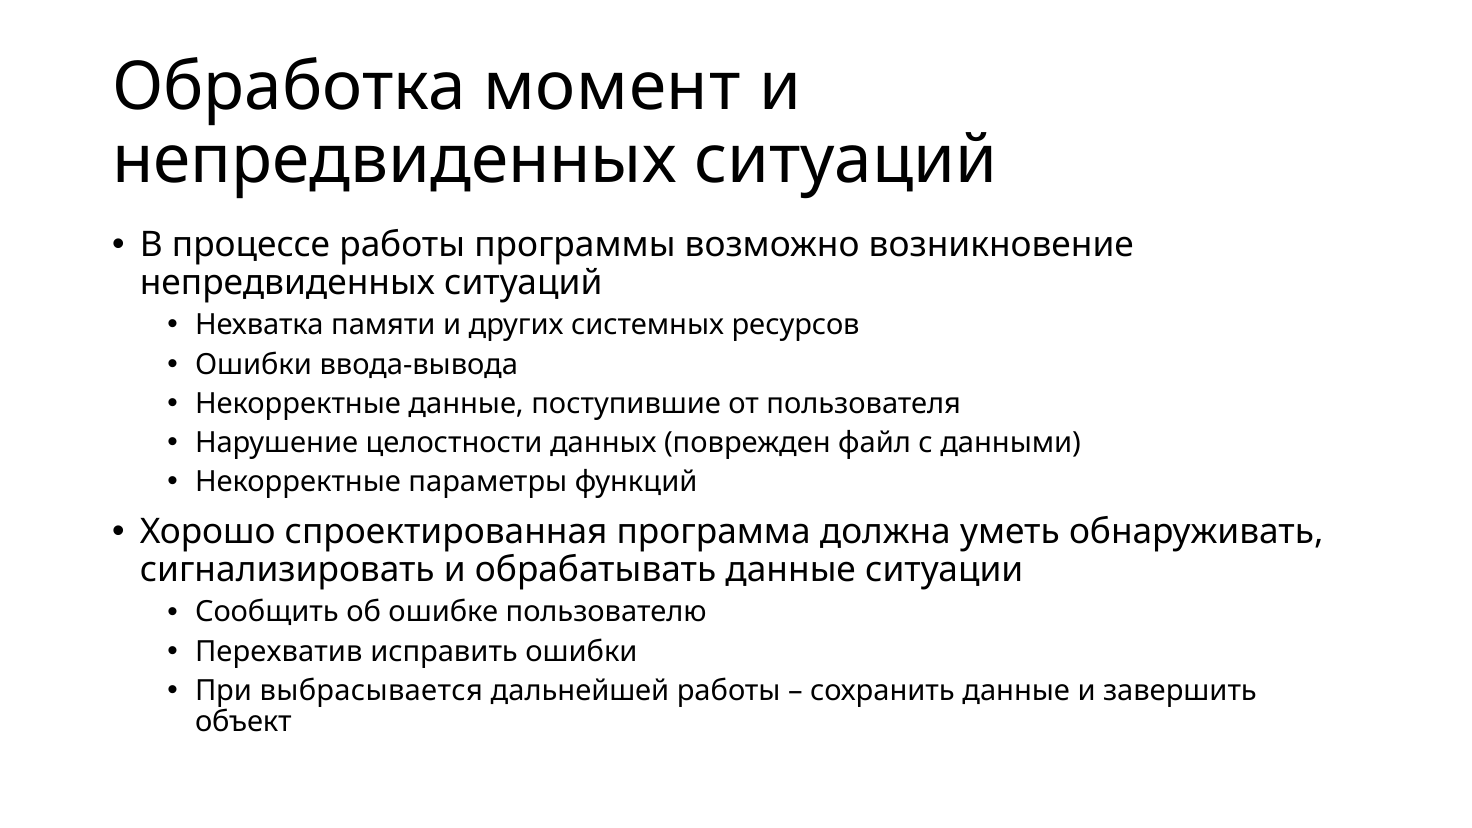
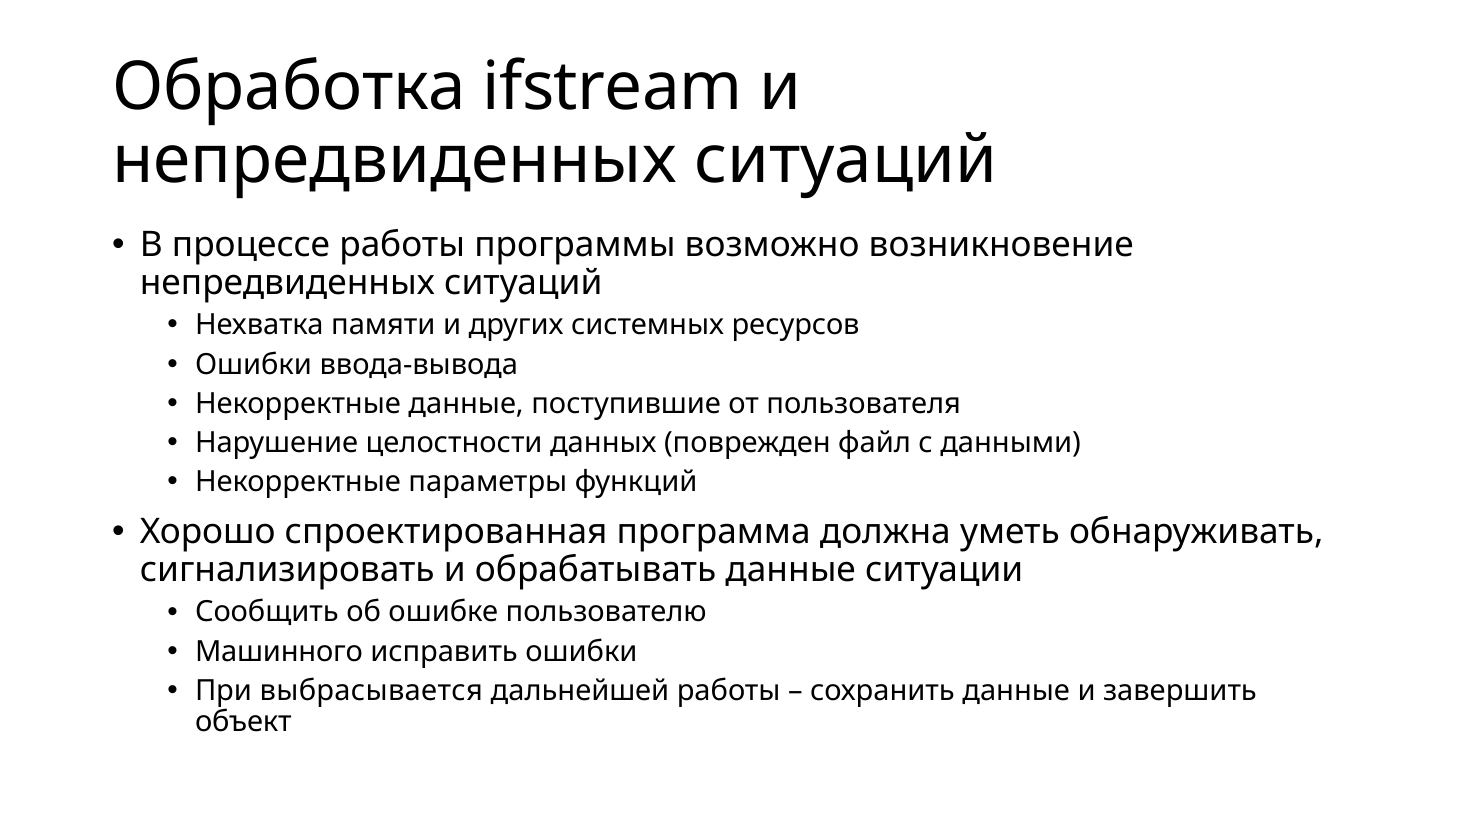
момент: момент -> ifstream (613, 87)
Перехватив: Перехватив -> Машинного (279, 651)
